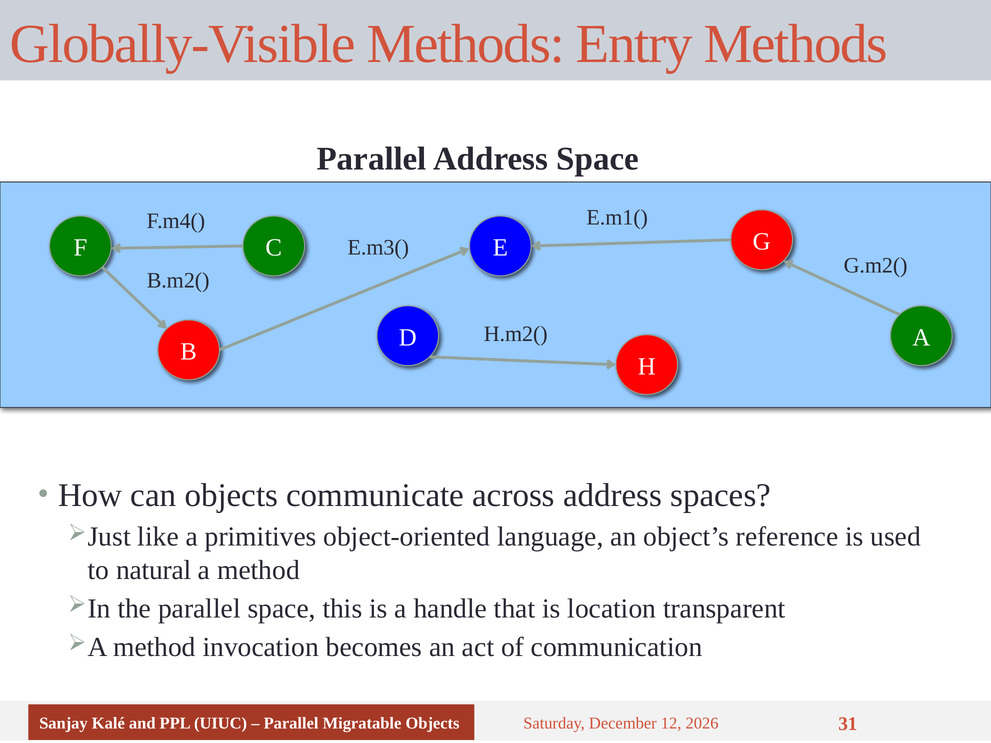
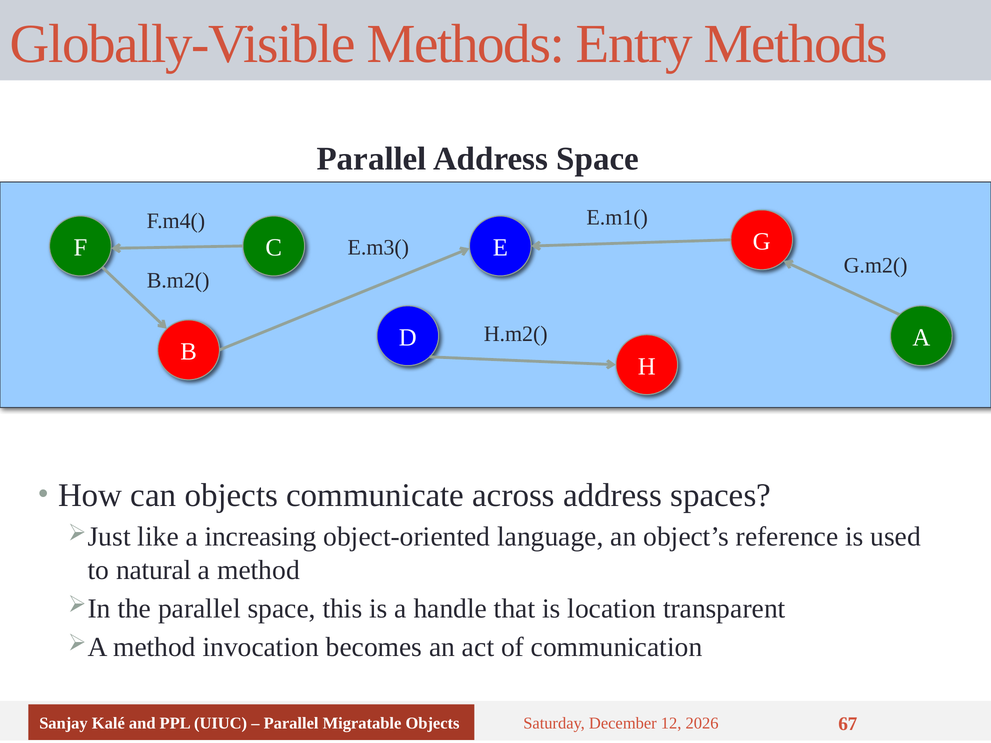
primitives: primitives -> increasing (261, 537)
31: 31 -> 67 (848, 724)
